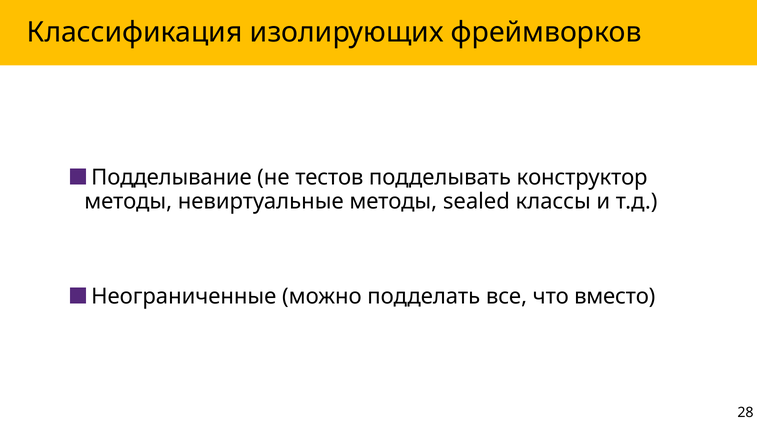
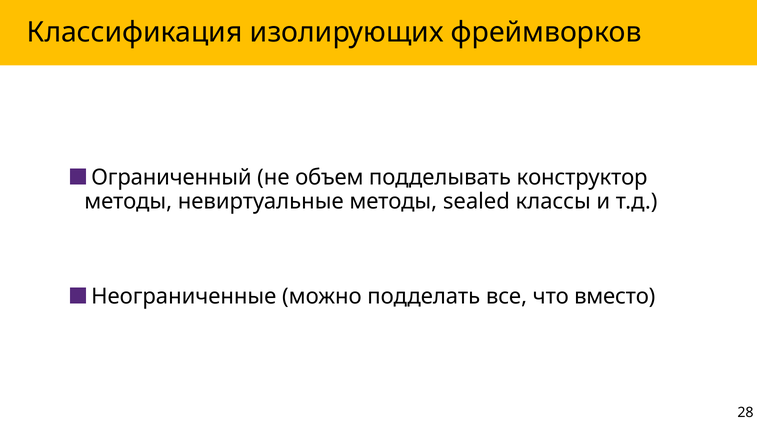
Подделывание: Подделывание -> Ограниченный (171, 177)
тестов: тестов -> объем (329, 177)
